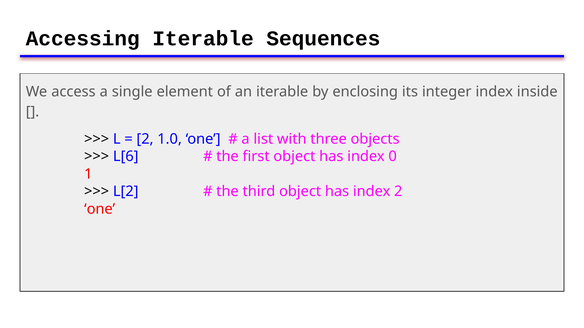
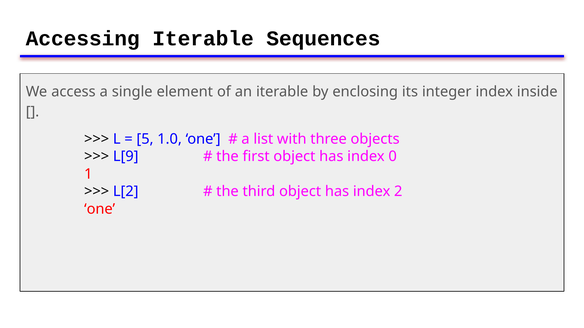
2: 2 -> 5 (145, 139)
L[6: L[6 -> L[9 (126, 157)
